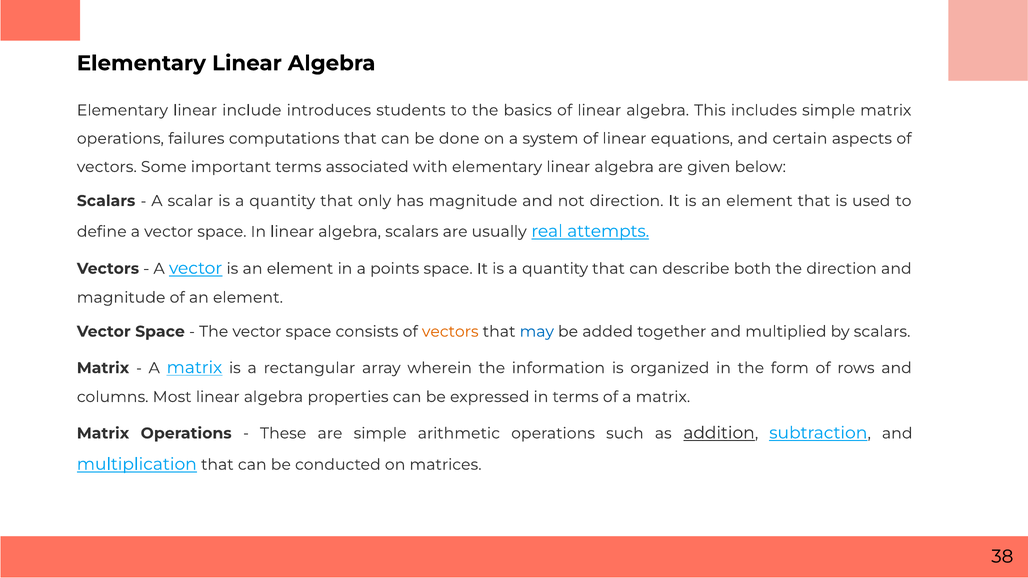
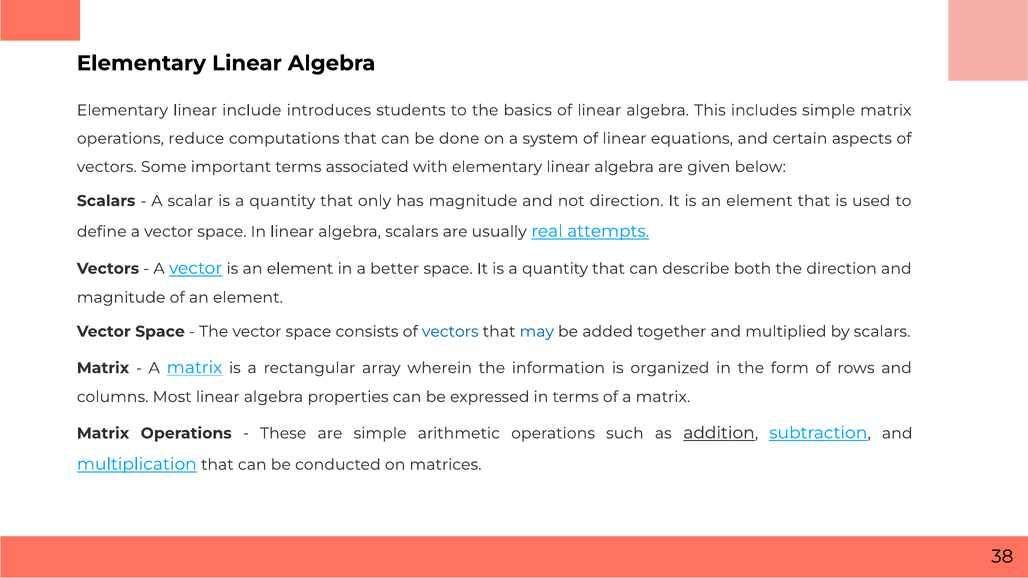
failures: failures -> reduce (196, 139)
points: points -> better (395, 269)
vectors colour: orange -> blue (450, 332)
